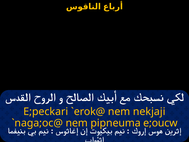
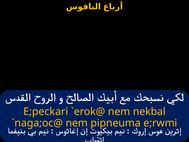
nekjaji: nekjaji -> nekbal (149, 111)
e;oucw: e;oucw -> e;rwmi (160, 123)
